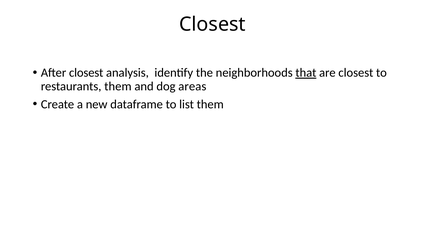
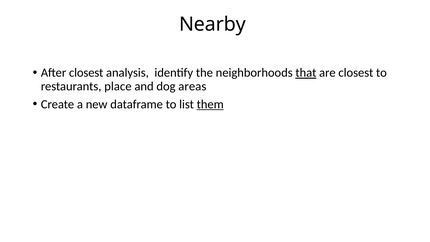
Closest: Closest -> Nearby (212, 24)
restaurants them: them -> place (118, 86)
them underline: none -> present (210, 104)
